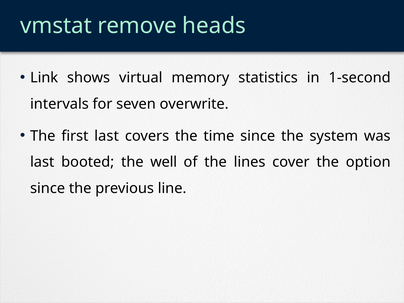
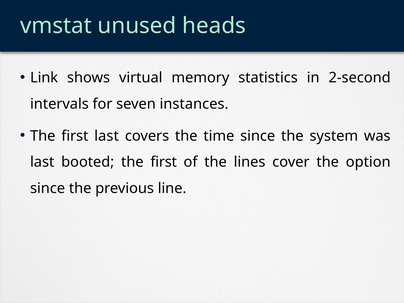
remove: remove -> unused (137, 26)
1-second: 1-second -> 2-second (360, 78)
overwrite: overwrite -> instances (194, 104)
booted the well: well -> first (164, 162)
